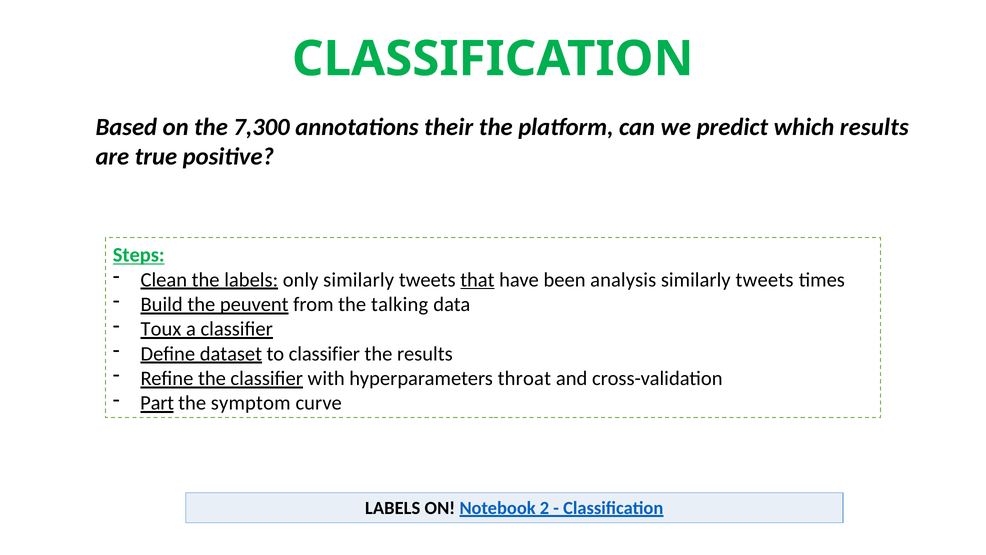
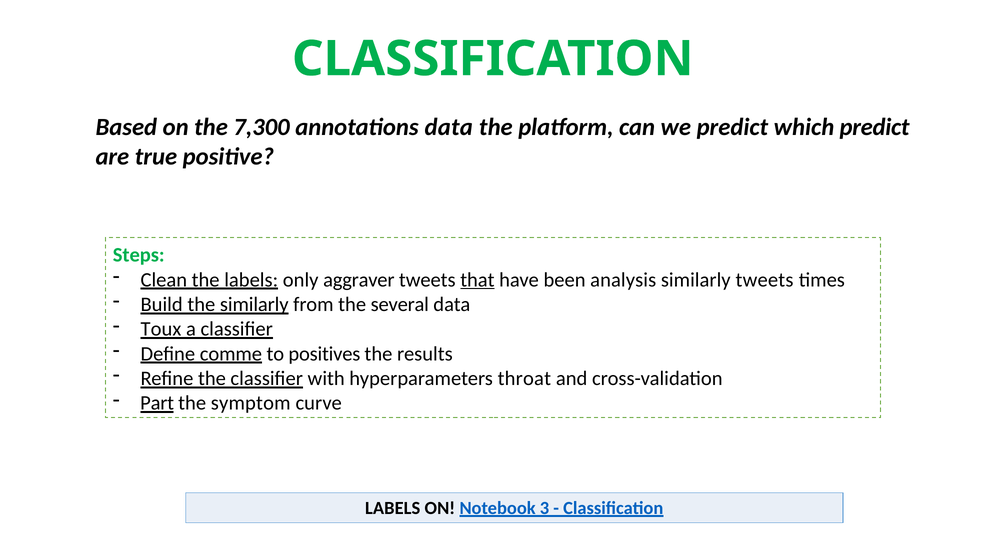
annotations their: their -> data (449, 127)
which results: results -> predict (875, 127)
Steps underline: present -> none (139, 255)
only similarly: similarly -> aggraver (359, 280)
the peuvent: peuvent -> similarly (254, 304)
talking: talking -> several (400, 304)
dataset: dataset -> comme (231, 354)
to classifier: classifier -> positives (324, 354)
2: 2 -> 3 (544, 508)
